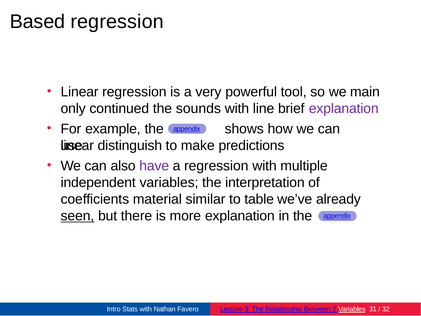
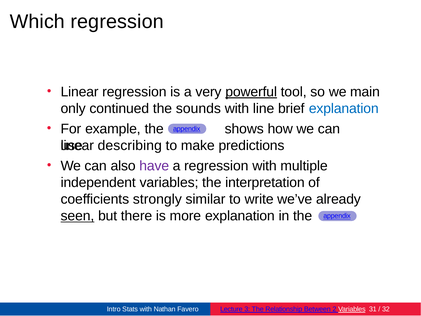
Based: Based -> Which (37, 22)
powerful underline: none -> present (251, 92)
explanation colour: purple -> blue (344, 109)
distinguish: distinguish -> describing (130, 146)
material: material -> strongly (157, 199)
table: table -> write (259, 199)
